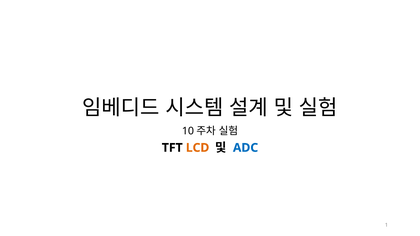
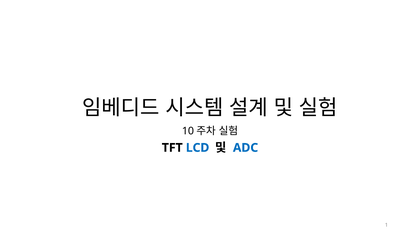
LCD colour: orange -> blue (198, 148)
